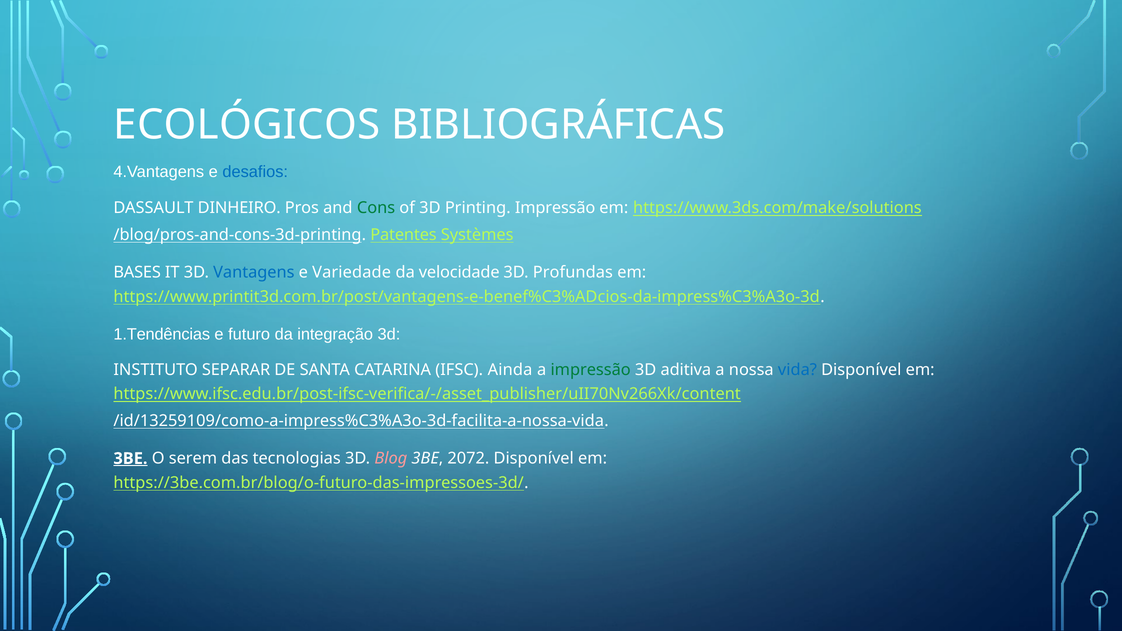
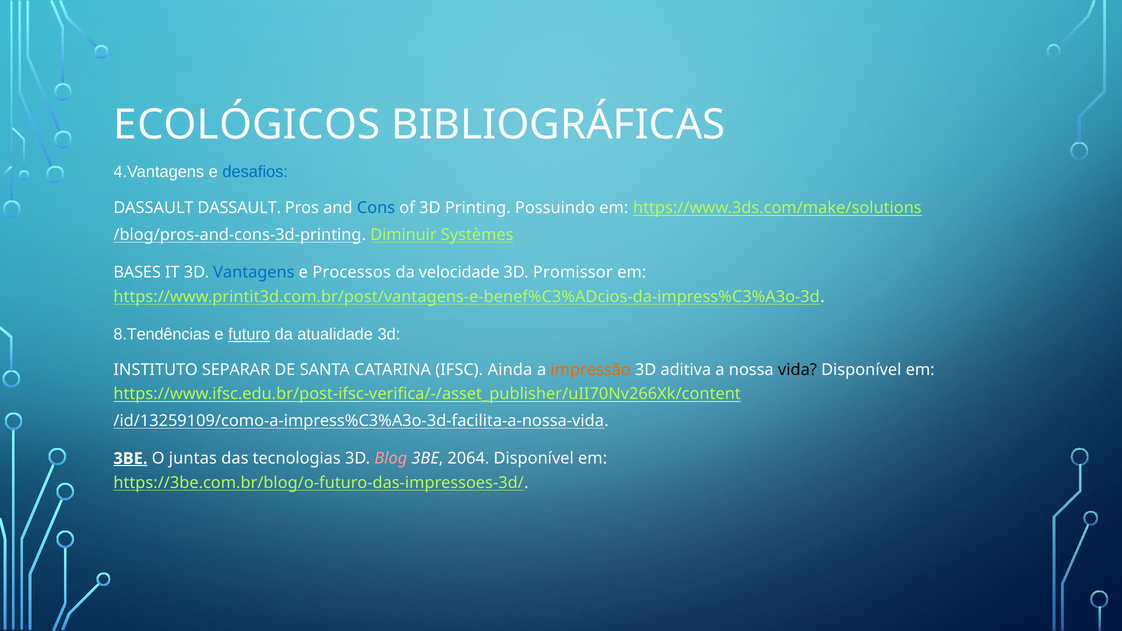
DASSAULT DINHEIRO: DINHEIRO -> DASSAULT (239, 208)
Cons colour: green -> blue (376, 208)
Printing Impressão: Impressão -> Possuindo (555, 208)
Patentes: Patentes -> Diminuir (403, 235)
Variedade: Variedade -> Processos (352, 273)
Profundas: Profundas -> Promissor (573, 273)
1.Tendências: 1.Tendências -> 8.Tendências (162, 335)
futuro underline: none -> present (249, 335)
integração: integração -> atualidade (335, 335)
impressão colour: green -> orange (591, 370)
vida colour: blue -> black (797, 370)
serem: serem -> juntas (193, 459)
2072: 2072 -> 2064 (468, 459)
